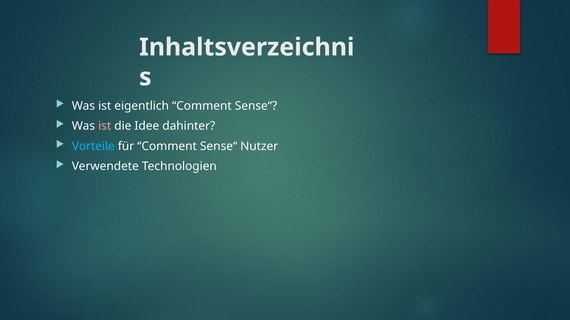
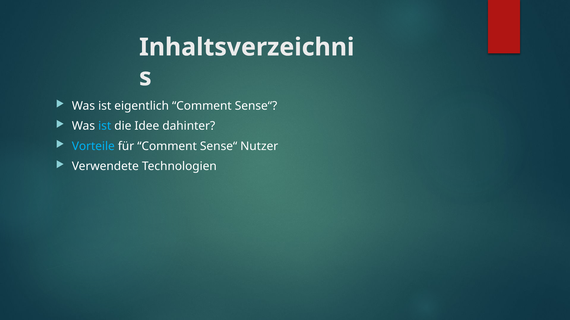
ist colour: pink -> light blue (105, 126)
